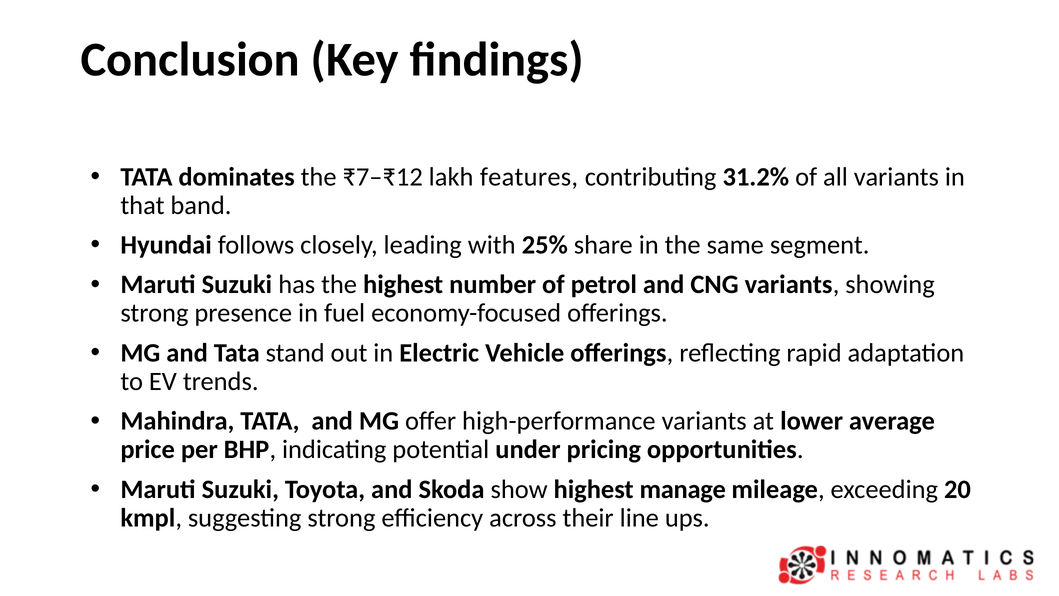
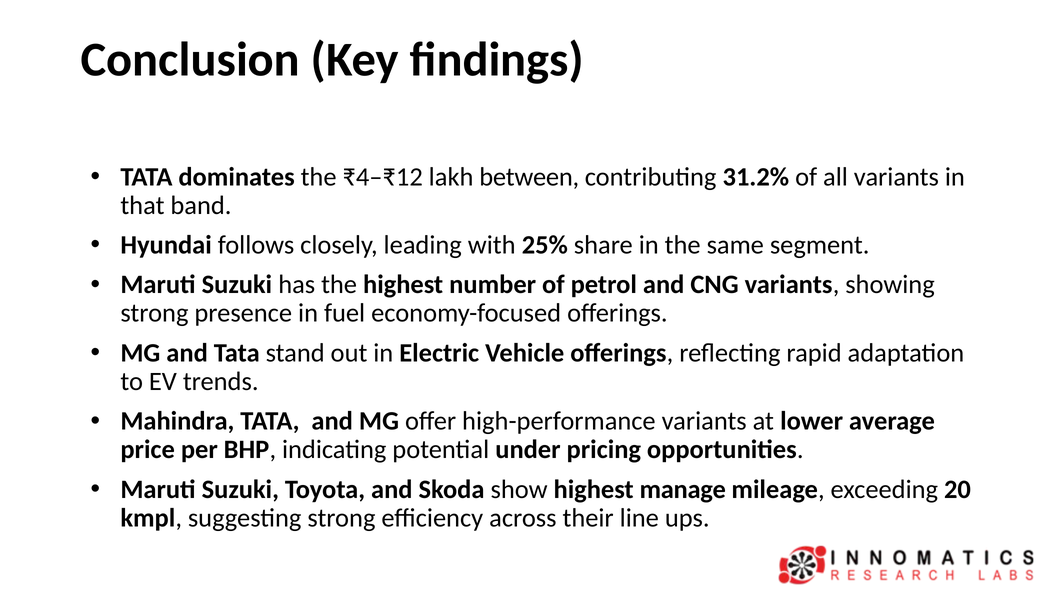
₹7–₹12: ₹7–₹12 -> ₹4–₹12 (383, 177)
features: features -> between (529, 177)
